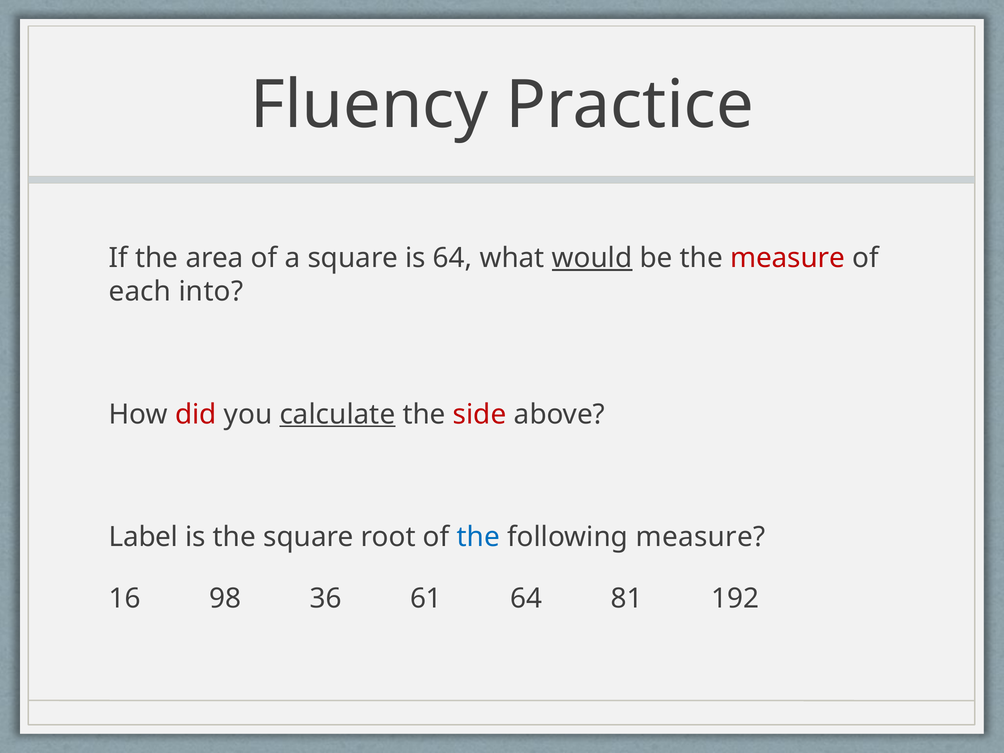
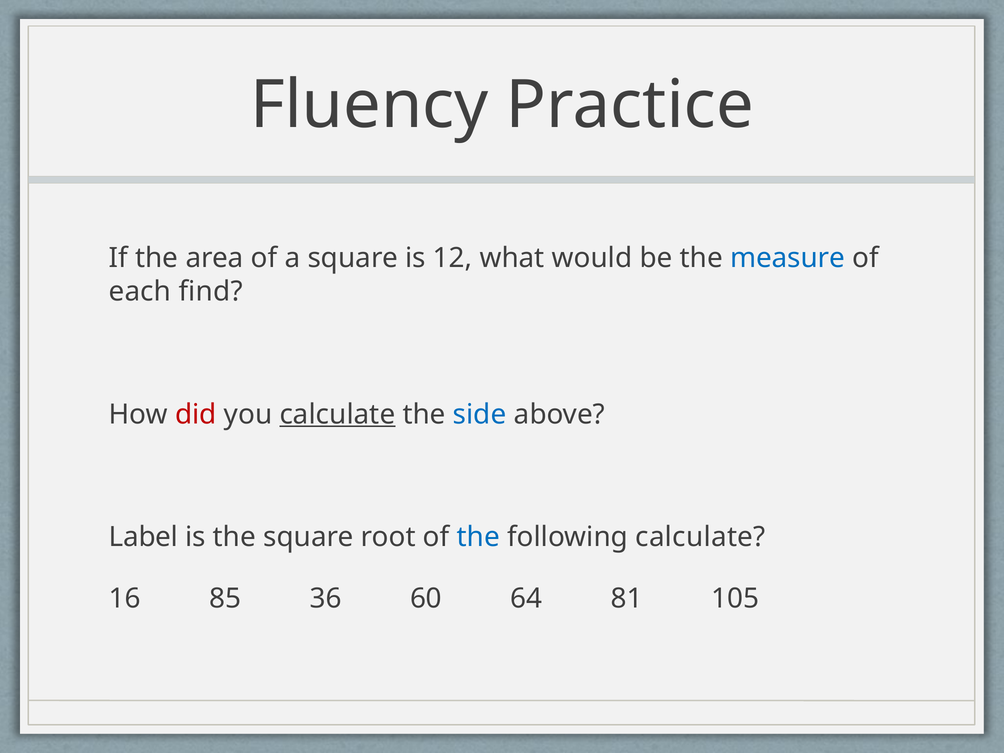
is 64: 64 -> 12 (453, 258)
would underline: present -> none (592, 258)
measure colour: red -> blue (788, 258)
into: into -> find (211, 292)
side colour: red -> blue (480, 414)
following measure: measure -> calculate (700, 537)
98: 98 -> 85 (225, 599)
61: 61 -> 60 (426, 599)
192: 192 -> 105 (735, 599)
